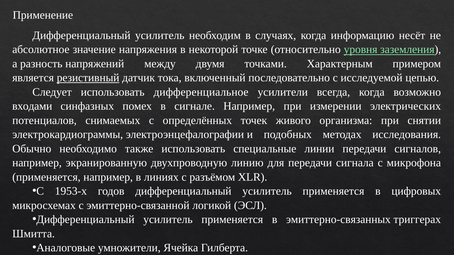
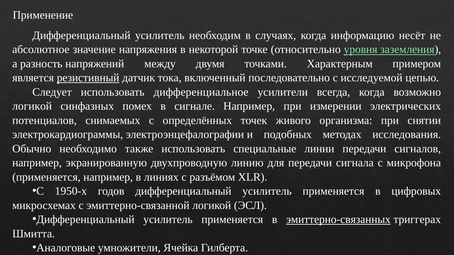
входами: входами -> логикой (32, 106)
1953-х: 1953-х -> 1950-х (71, 191)
эмиттерно-связанных underline: none -> present (338, 220)
